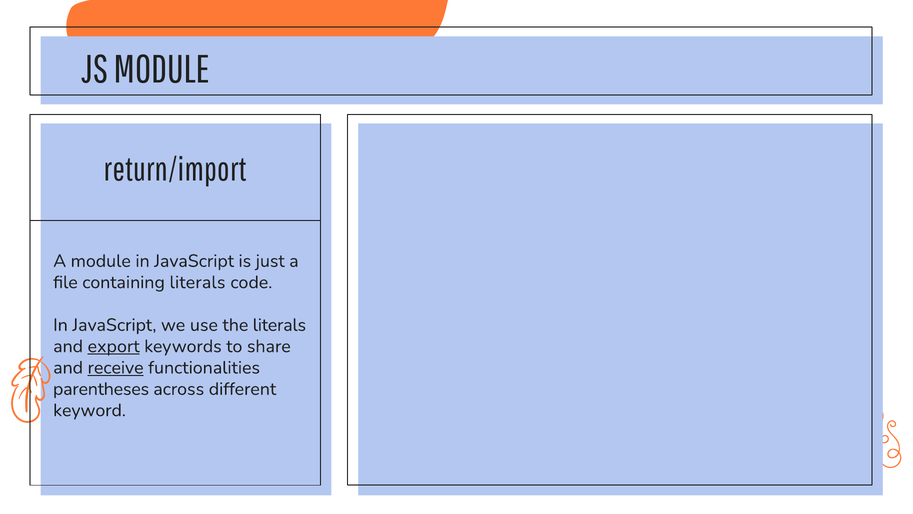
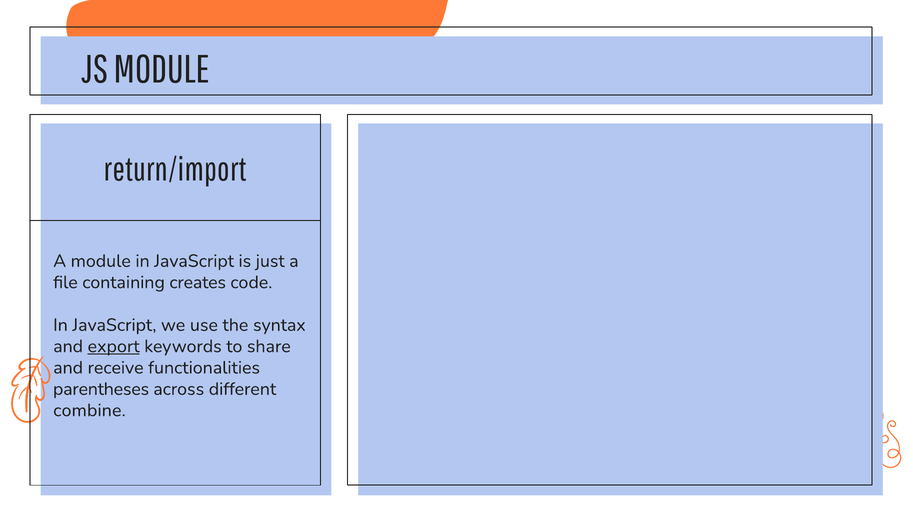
containing literals: literals -> creates (198, 282)
the literals: literals -> syntax (279, 325)
receive underline: present -> none (116, 367)
keyword: keyword -> combine (89, 410)
